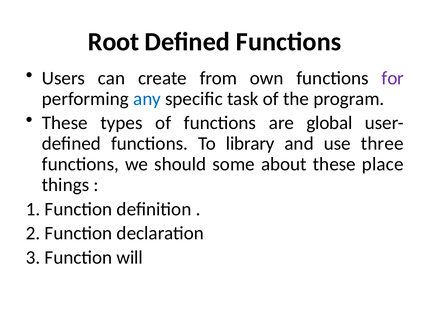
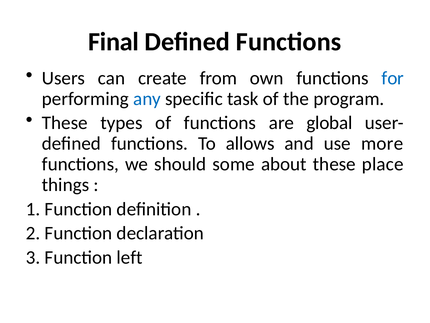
Root: Root -> Final (114, 42)
for colour: purple -> blue (393, 78)
library: library -> allows (250, 143)
three: three -> more (382, 143)
will: will -> left (130, 257)
